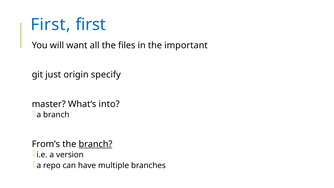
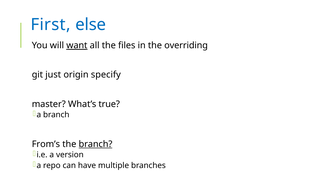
First first: first -> else (91, 25)
want underline: none -> present (77, 45)
important: important -> overriding (186, 45)
into: into -> true (109, 104)
